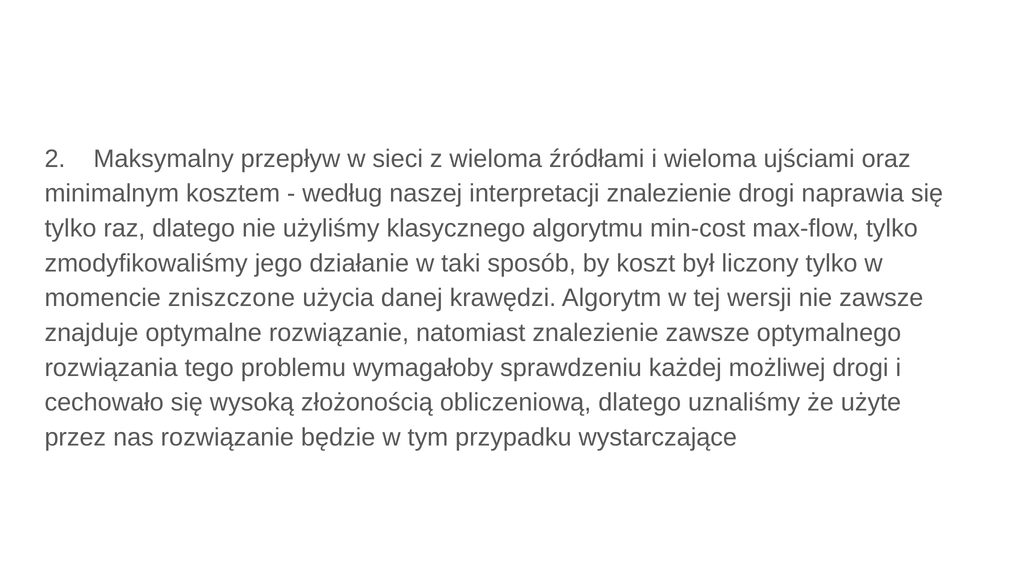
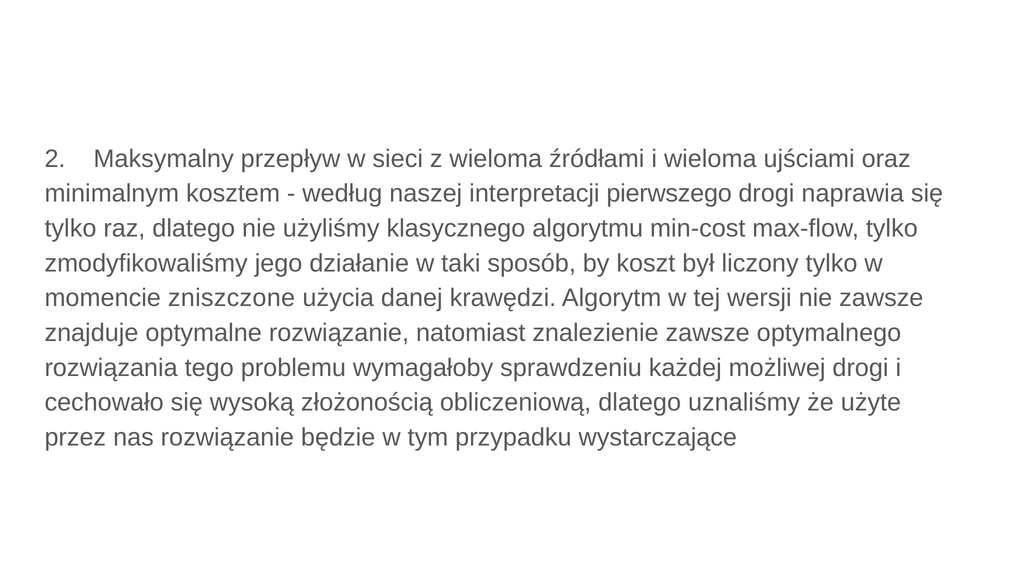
interpretacji znalezienie: znalezienie -> pierwszego (669, 194)
